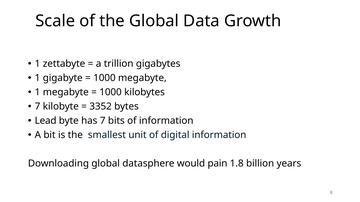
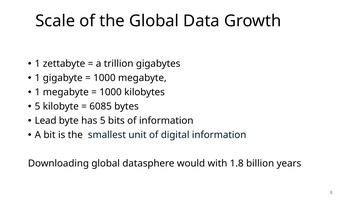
7: 7 -> 5 (38, 107)
3352: 3352 -> 6085 (101, 107)
has 7: 7 -> 5 (103, 121)
pain: pain -> with (217, 164)
